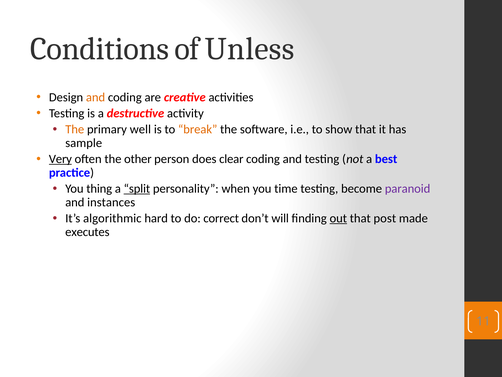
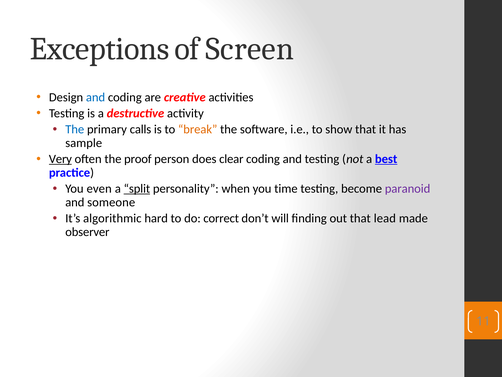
Conditions: Conditions -> Exceptions (100, 49)
Unless: Unless -> Screen (250, 49)
and colour: orange -> blue (96, 97)
The colour: orange -> blue (75, 129)
well: well -> calls (141, 129)
other: other -> proof (138, 159)
best underline: none -> present (386, 159)
thing: thing -> even (99, 188)
instances: instances -> someone (111, 202)
out underline: present -> none (338, 218)
post: post -> lead (385, 218)
executes: executes -> observer (87, 232)
